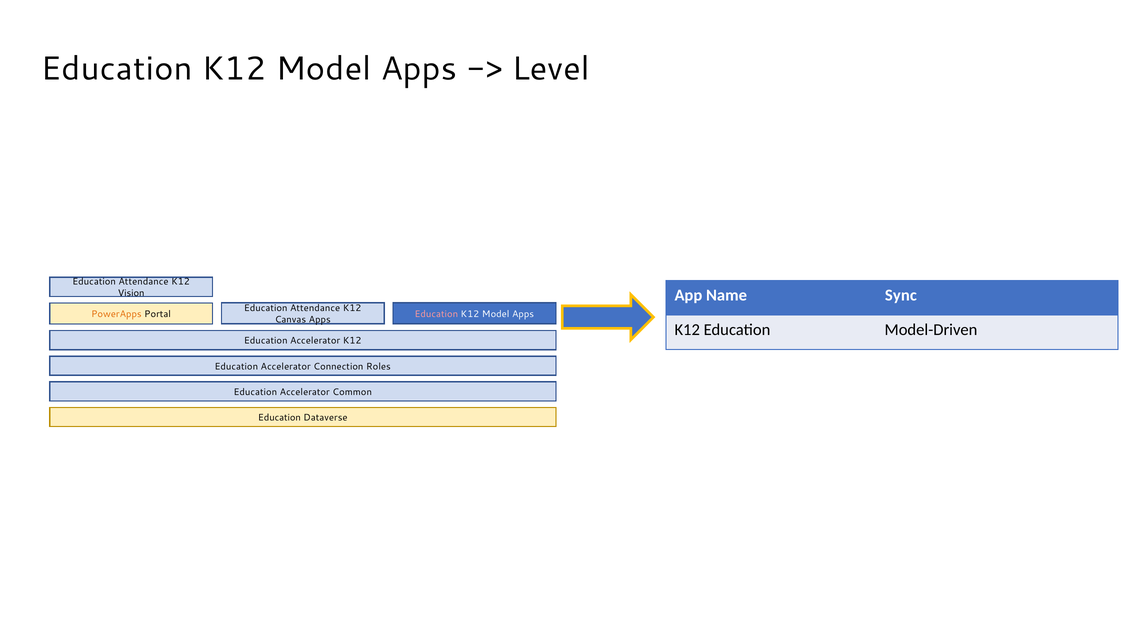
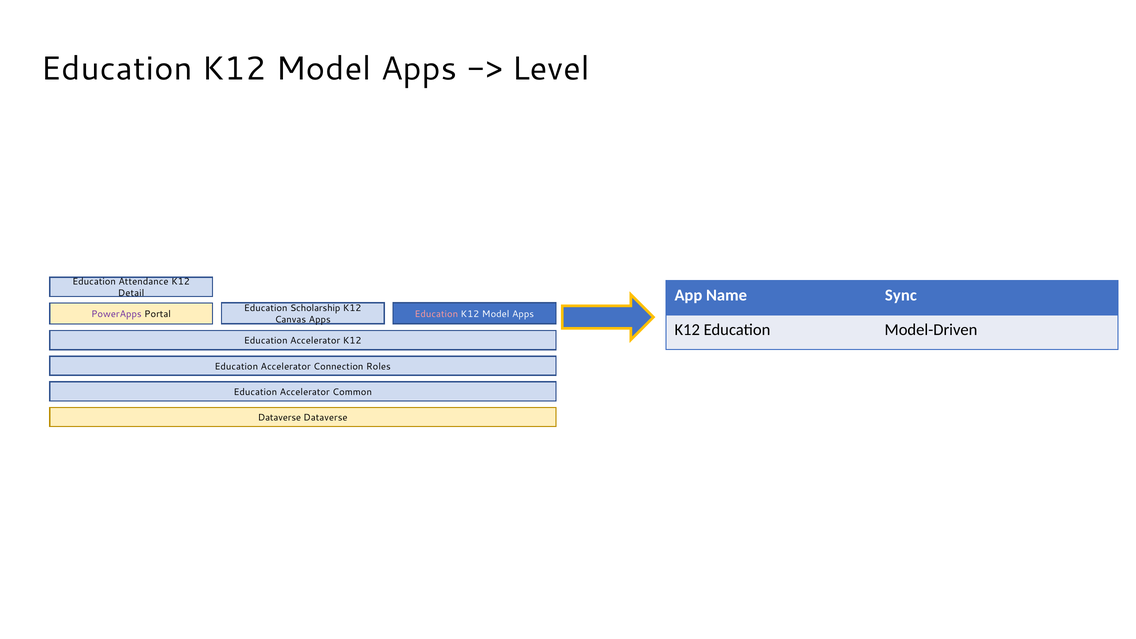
Vision: Vision -> Detail (131, 293)
Attendance: Attendance -> Scholarship (315, 308)
PowerApps colour: orange -> purple (116, 314)
Education: Education -> Dataverse (279, 418)
